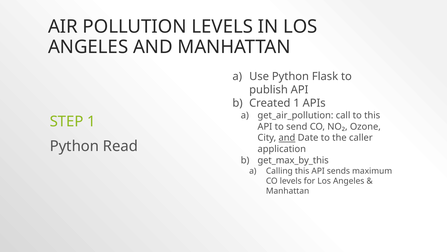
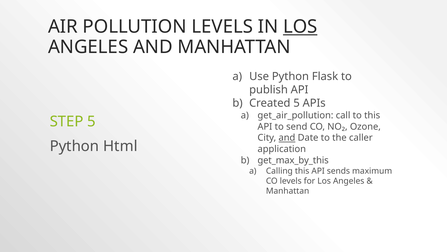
LOS underline: none -> present (300, 27)
Created 1: 1 -> 5 (297, 103)
STEP 1: 1 -> 5 (92, 121)
Read: Read -> Html (120, 146)
